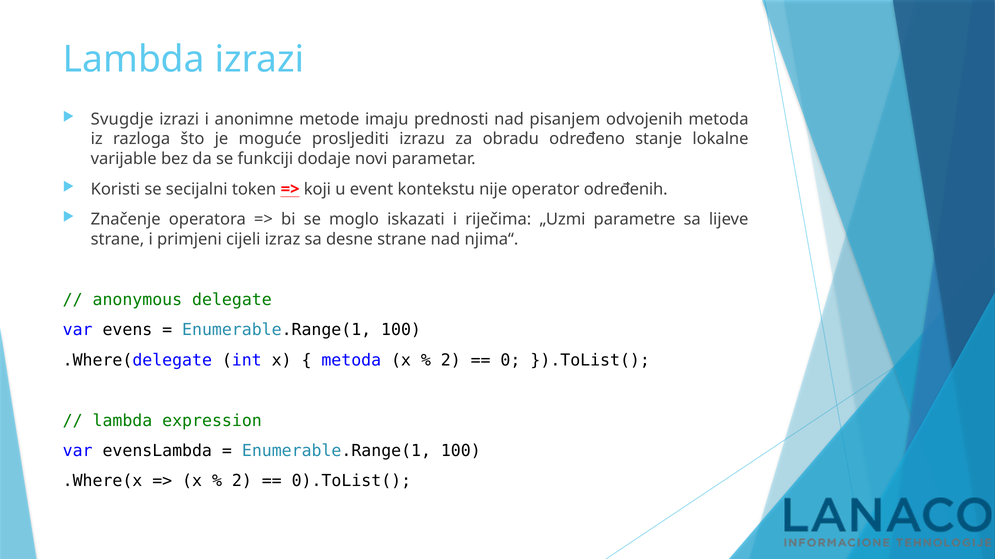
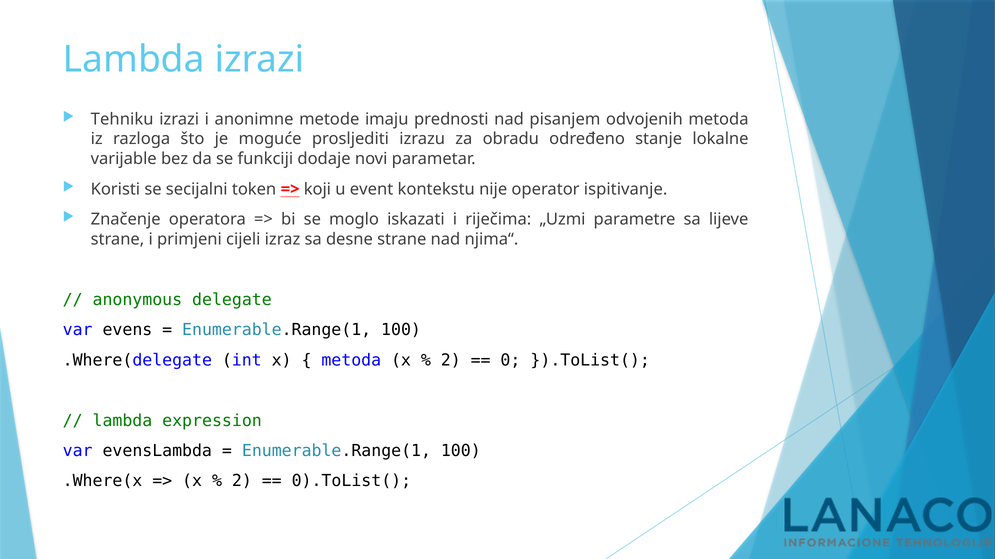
Svugdje: Svugdje -> Tehniku (122, 119)
određenih: određenih -> ispitivanje (626, 189)
